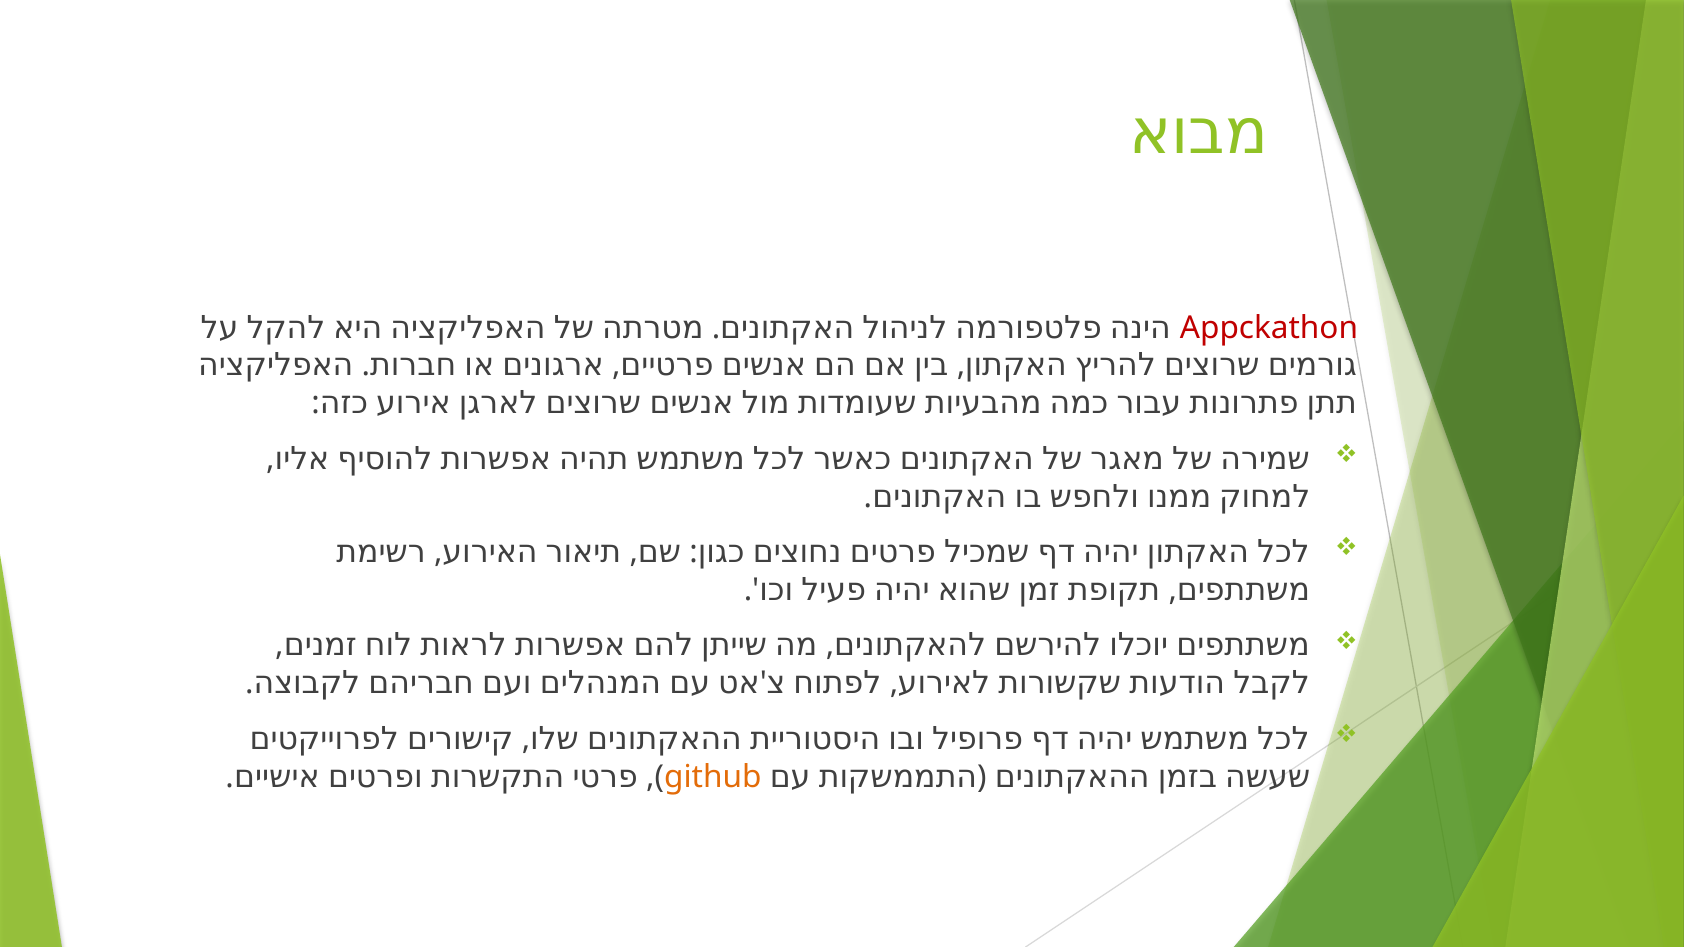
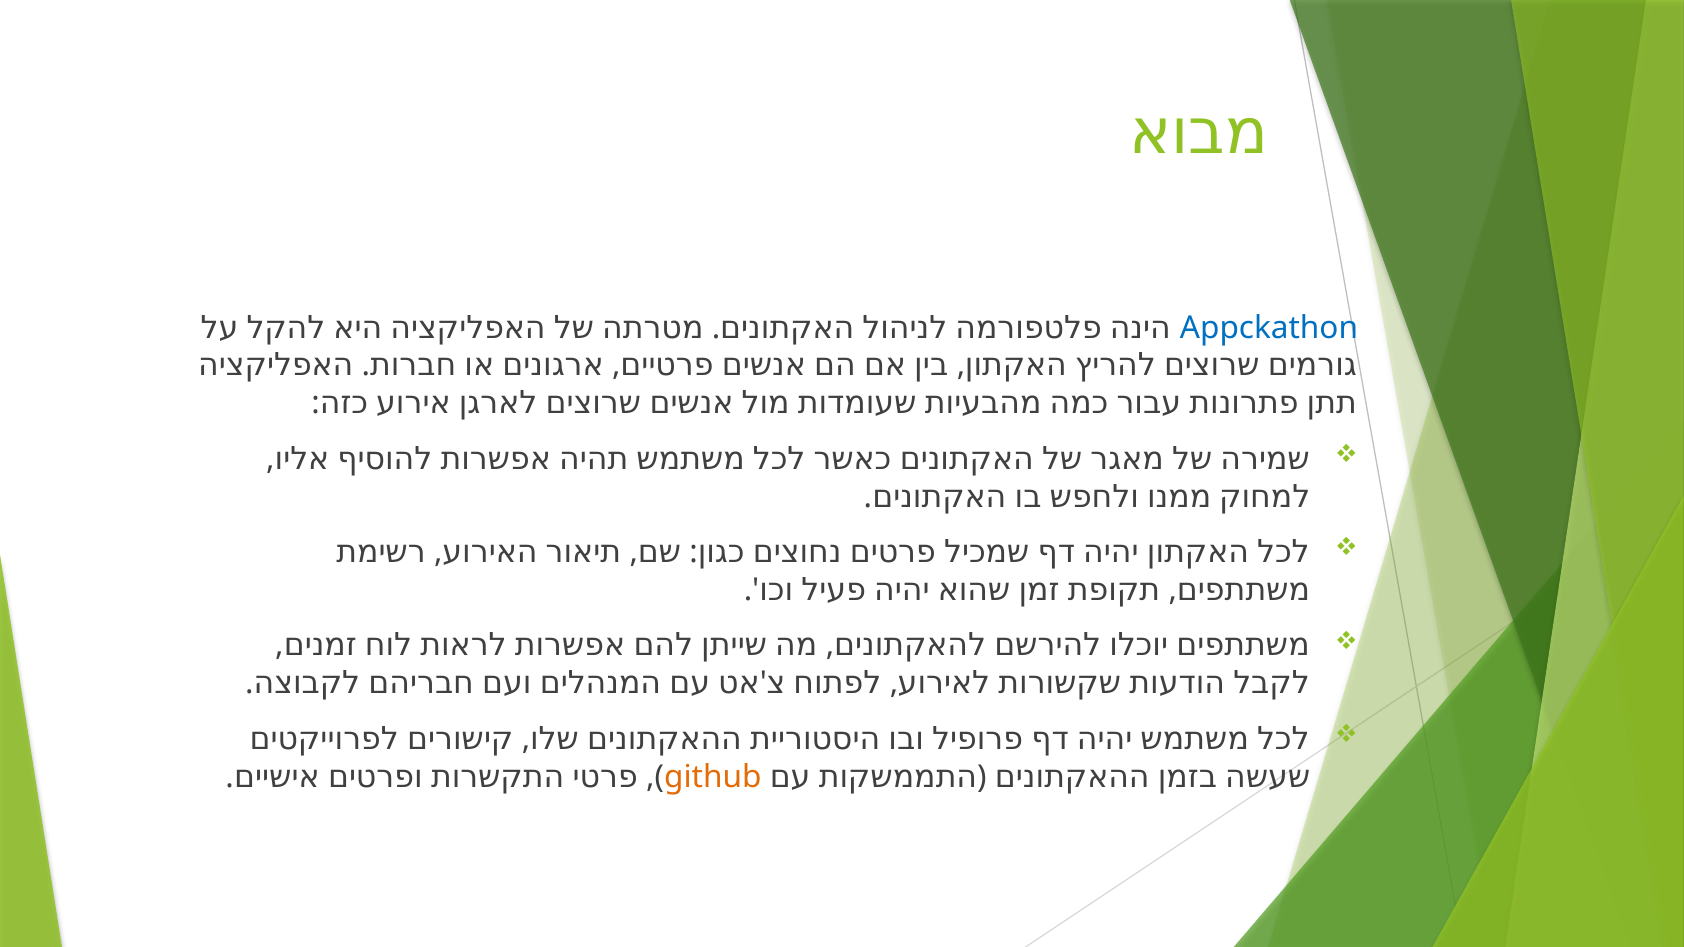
Appckathon colour: red -> blue (1269, 328)
